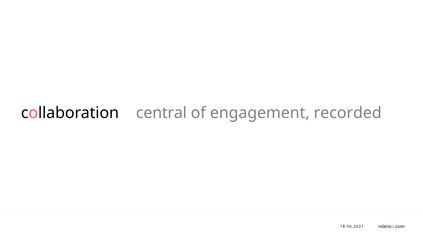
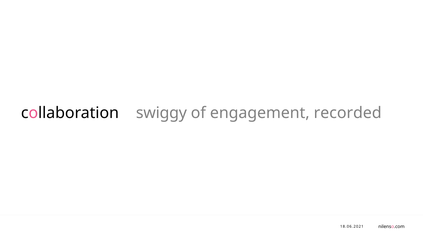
central: central -> swiggy (161, 113)
